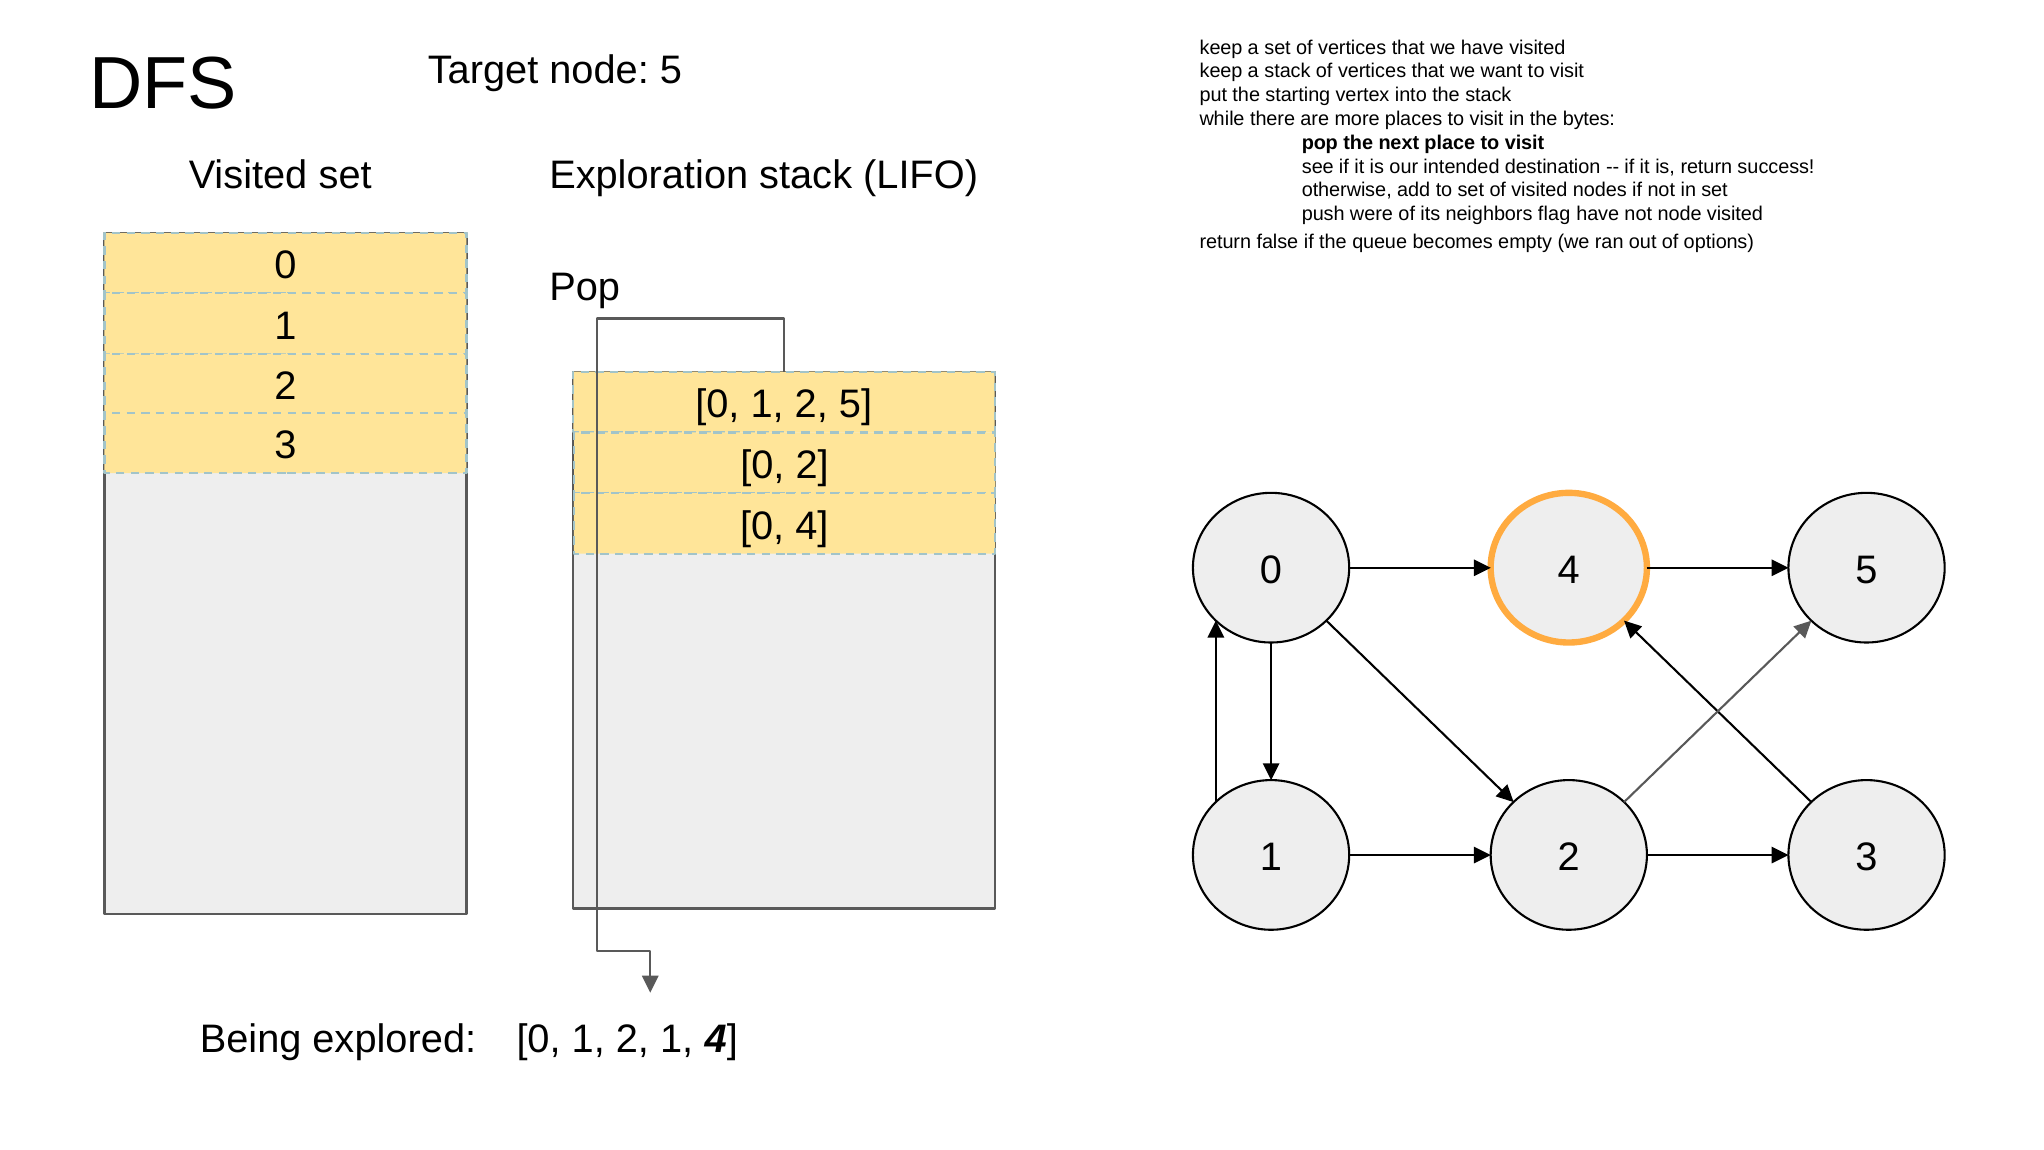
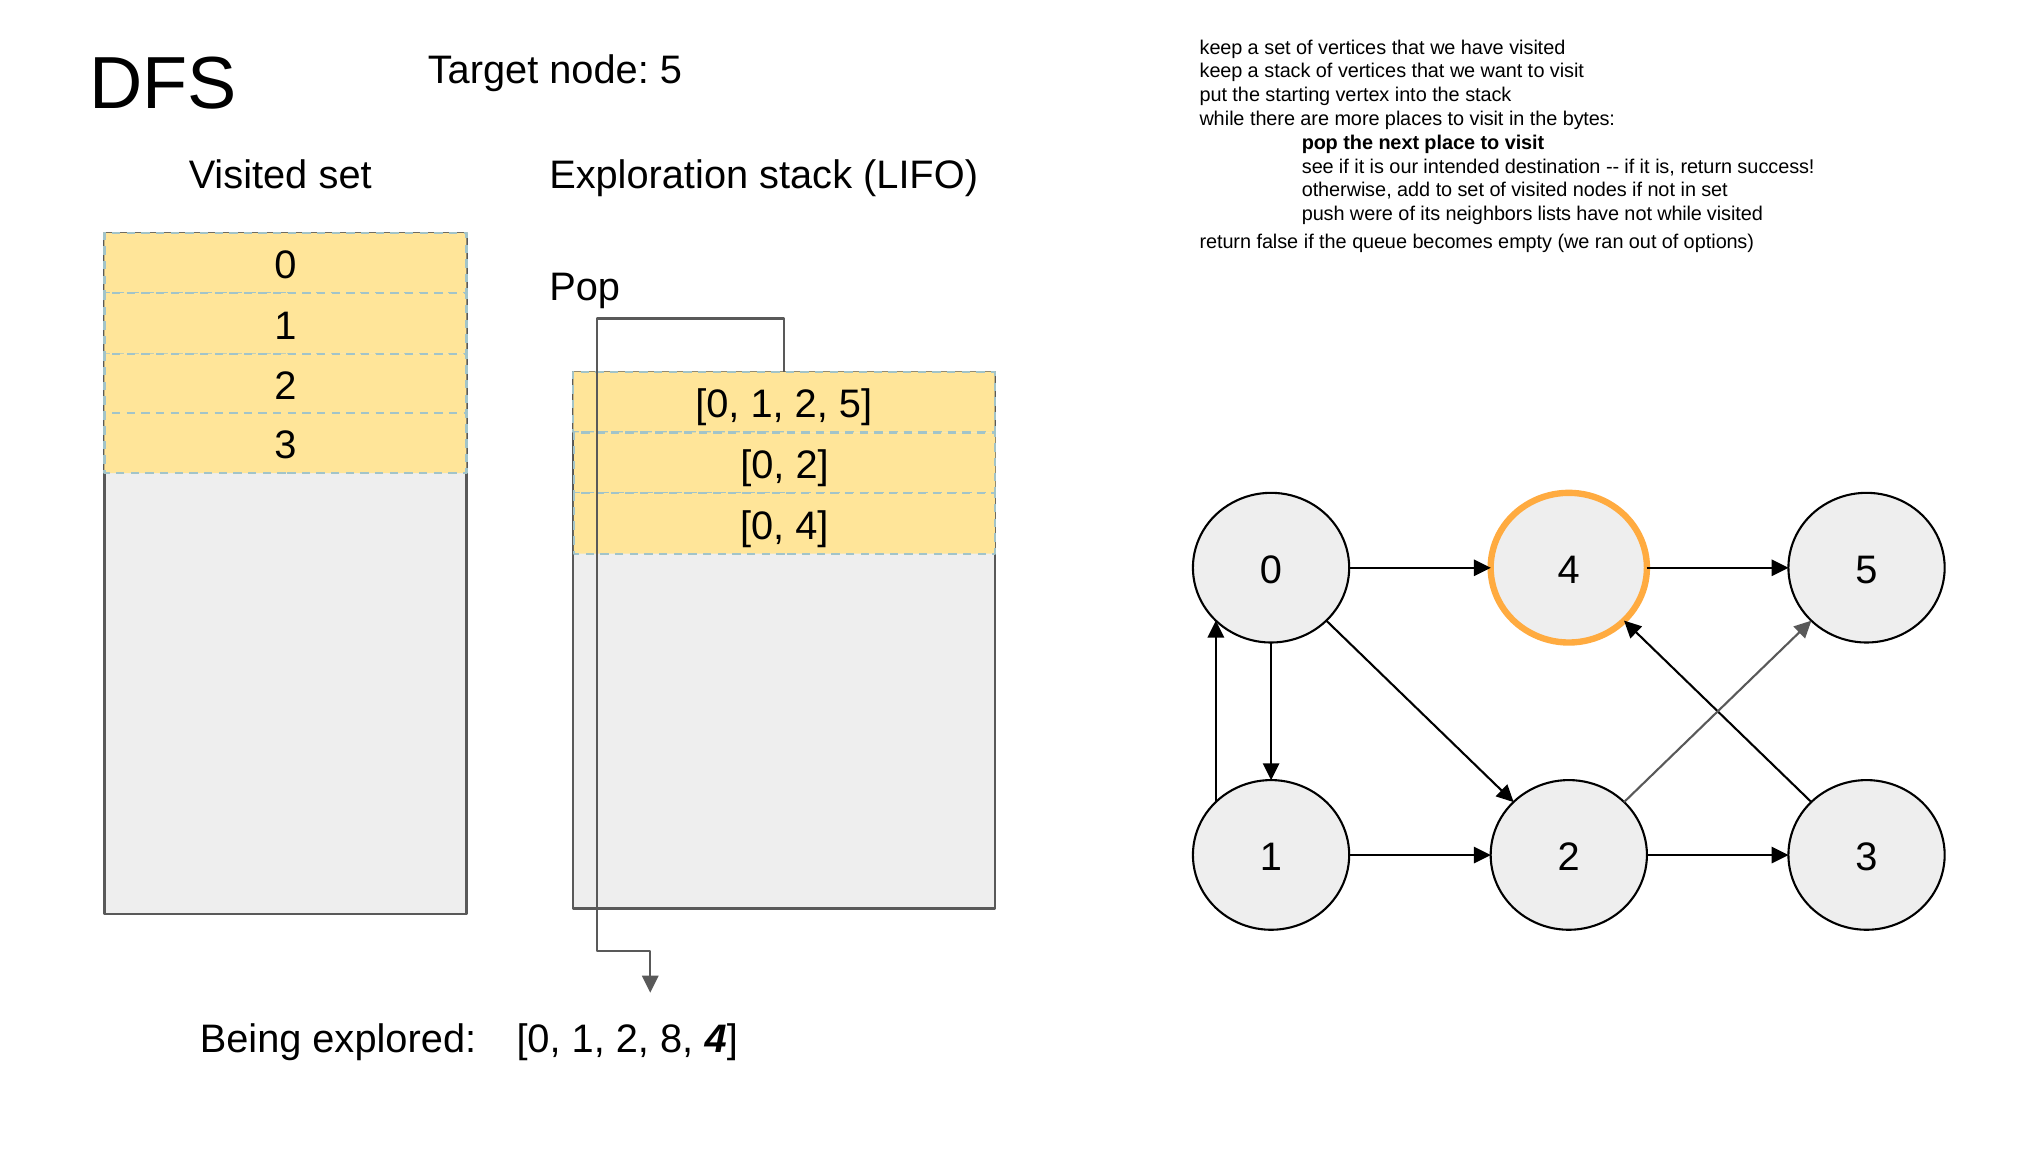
flag: flag -> lists (1554, 214)
not node: node -> while (1680, 214)
2 1: 1 -> 8 (677, 1040)
